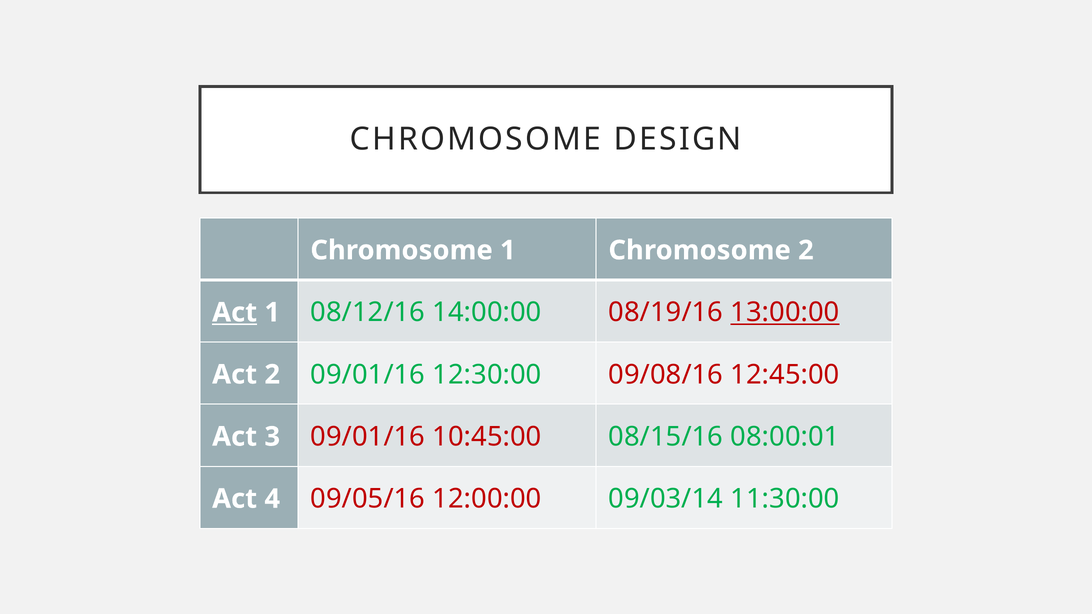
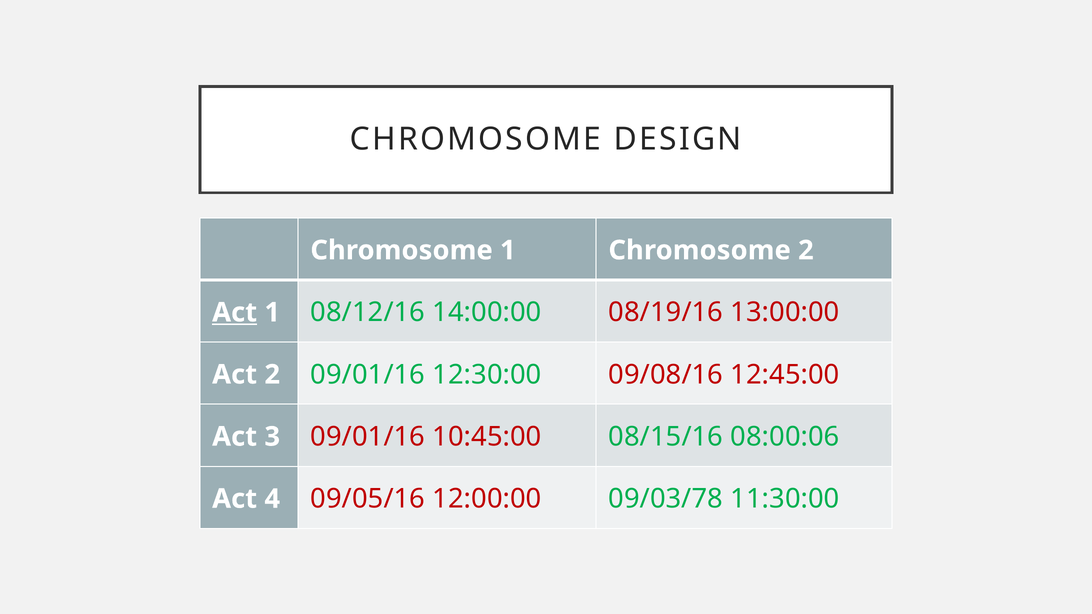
13:00:00 underline: present -> none (785, 313)
08:00:01: 08:00:01 -> 08:00:06 (785, 437)
09/03/14: 09/03/14 -> 09/03/78 (666, 499)
